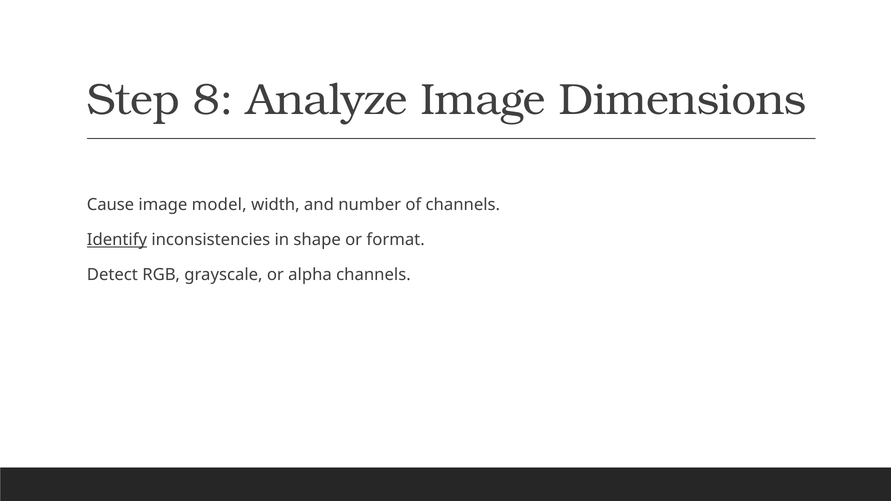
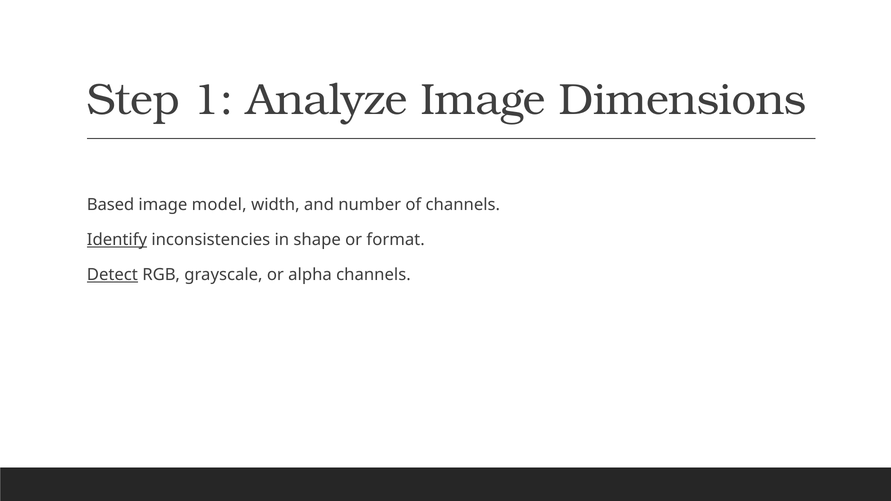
8: 8 -> 1 (213, 100)
Cause: Cause -> Based (111, 205)
Detect underline: none -> present (112, 275)
